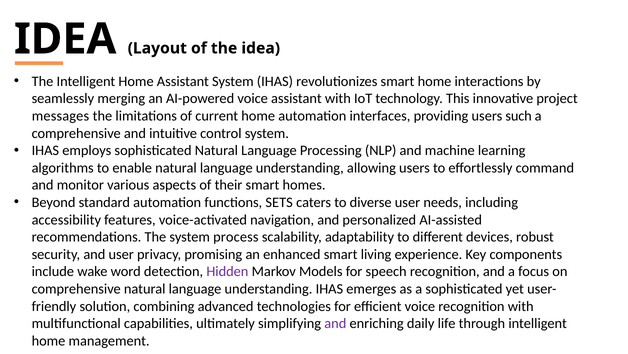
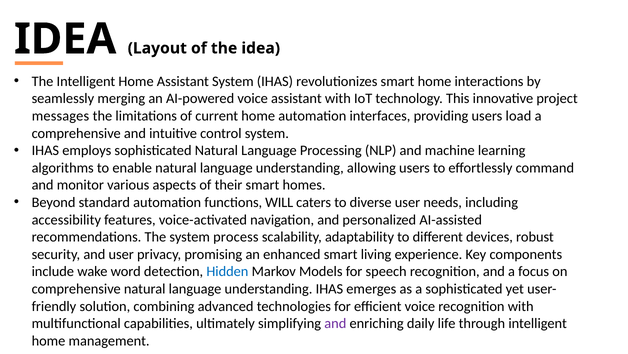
such: such -> load (518, 116)
SETS: SETS -> WILL (279, 202)
Hidden colour: purple -> blue (227, 271)
